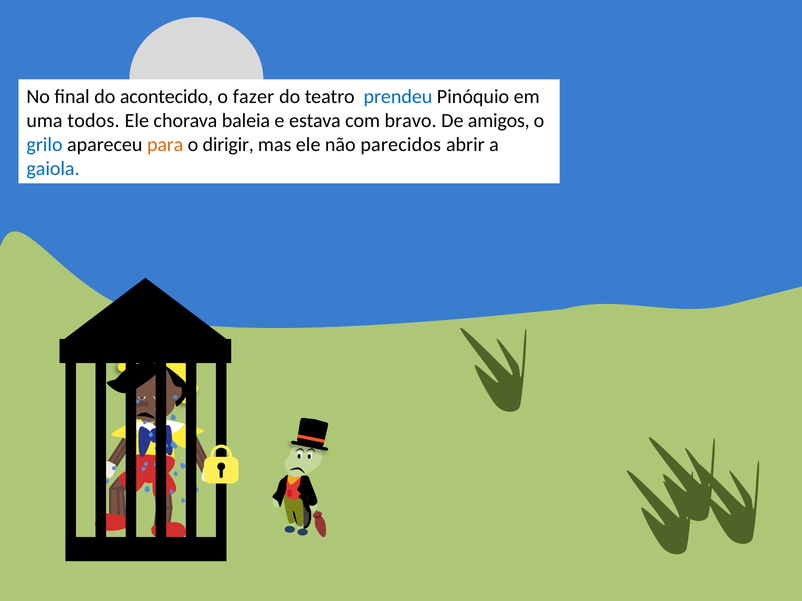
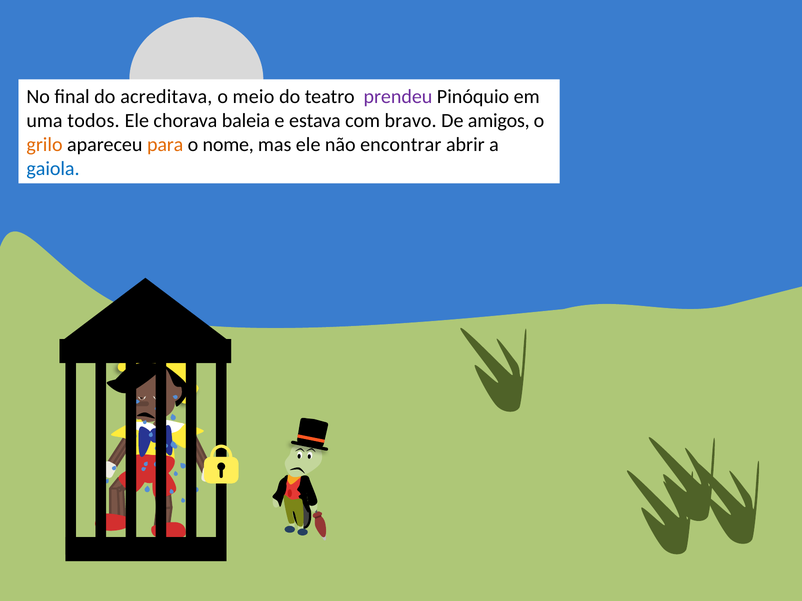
acontecido: acontecido -> acreditava (166, 97)
fazer: fazer -> meio (253, 97)
prendeu colour: blue -> purple (398, 97)
grilo colour: blue -> orange (45, 145)
dirigir: dirigir -> nome (228, 145)
parecidos: parecidos -> encontrar (401, 145)
